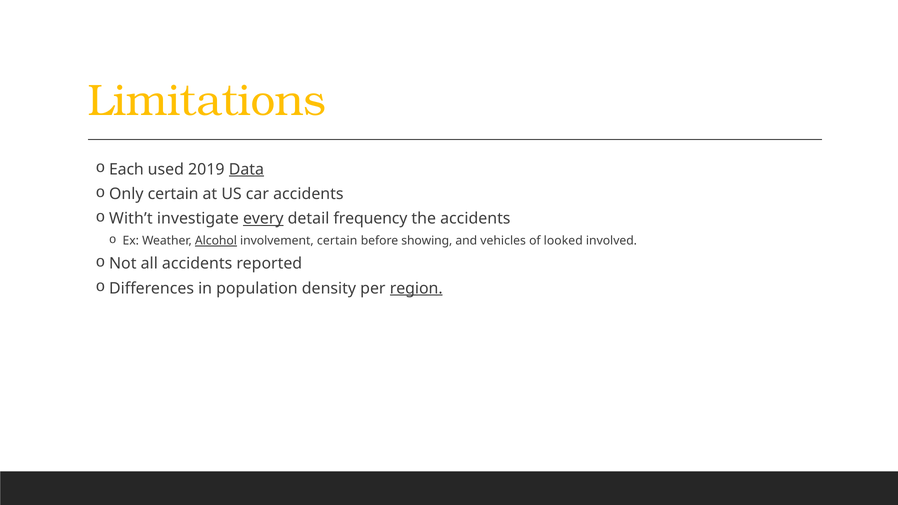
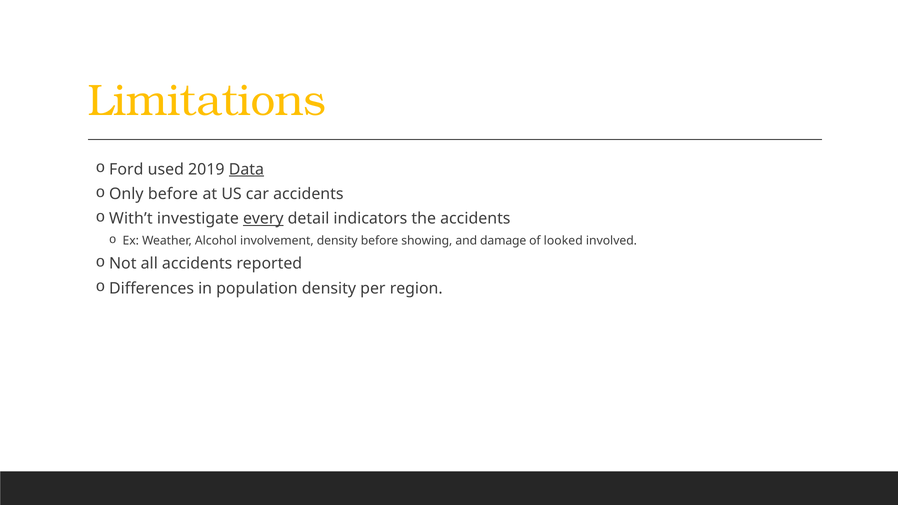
Each: Each -> Ford (126, 169)
Only certain: certain -> before (173, 194)
frequency: frequency -> indicators (370, 219)
Alcohol underline: present -> none (216, 241)
involvement certain: certain -> density (337, 241)
vehicles: vehicles -> damage (503, 241)
region underline: present -> none (416, 288)
